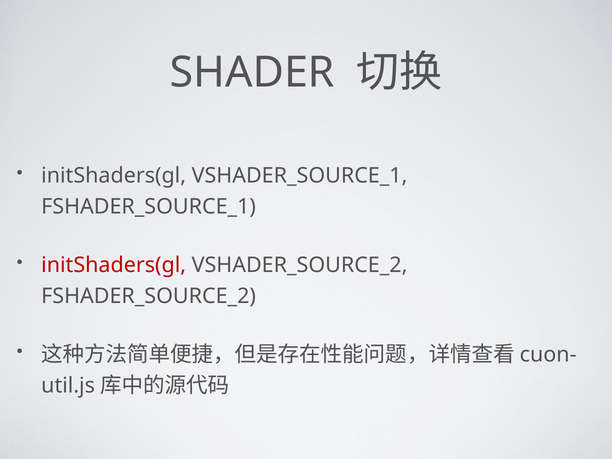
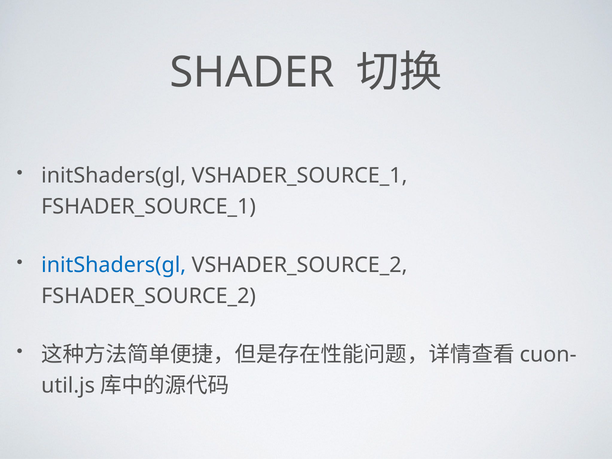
initShaders(gl colour: red -> blue (114, 265)
